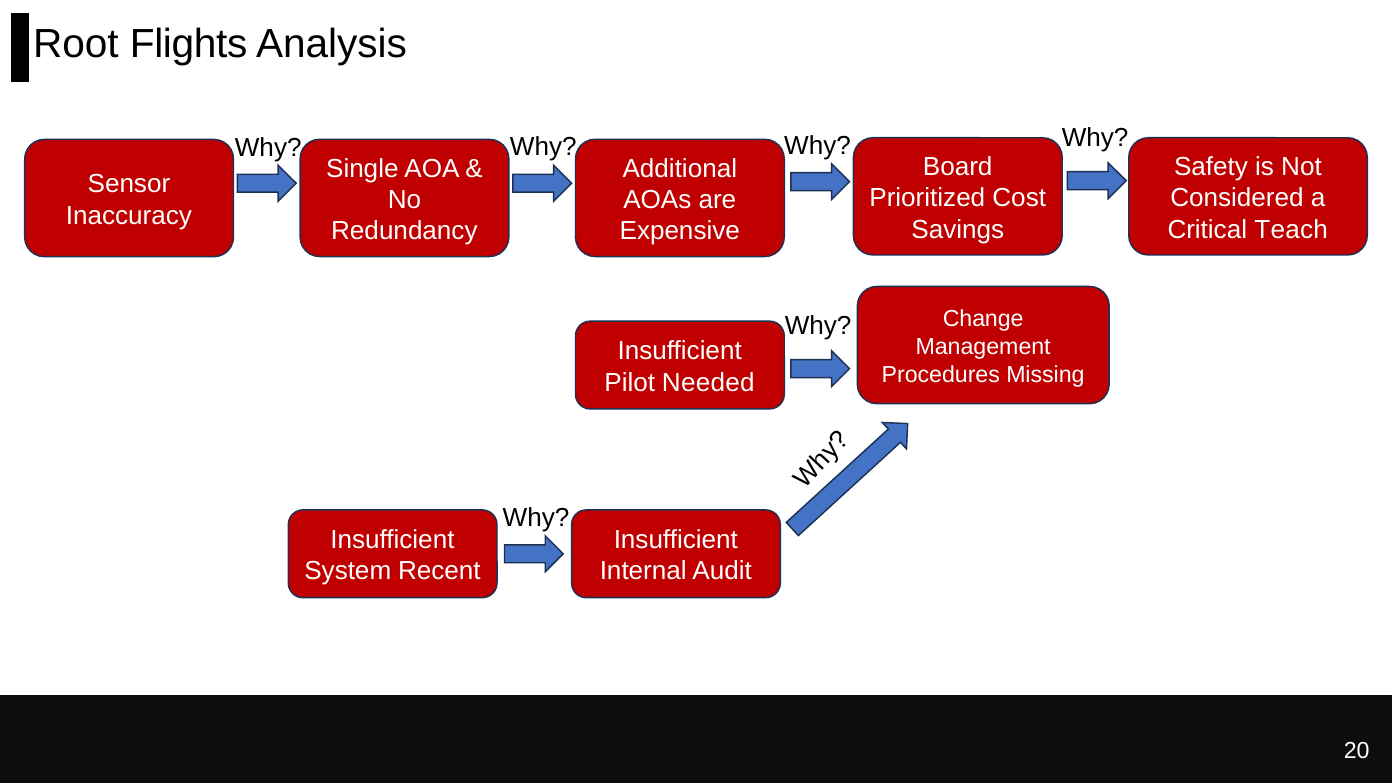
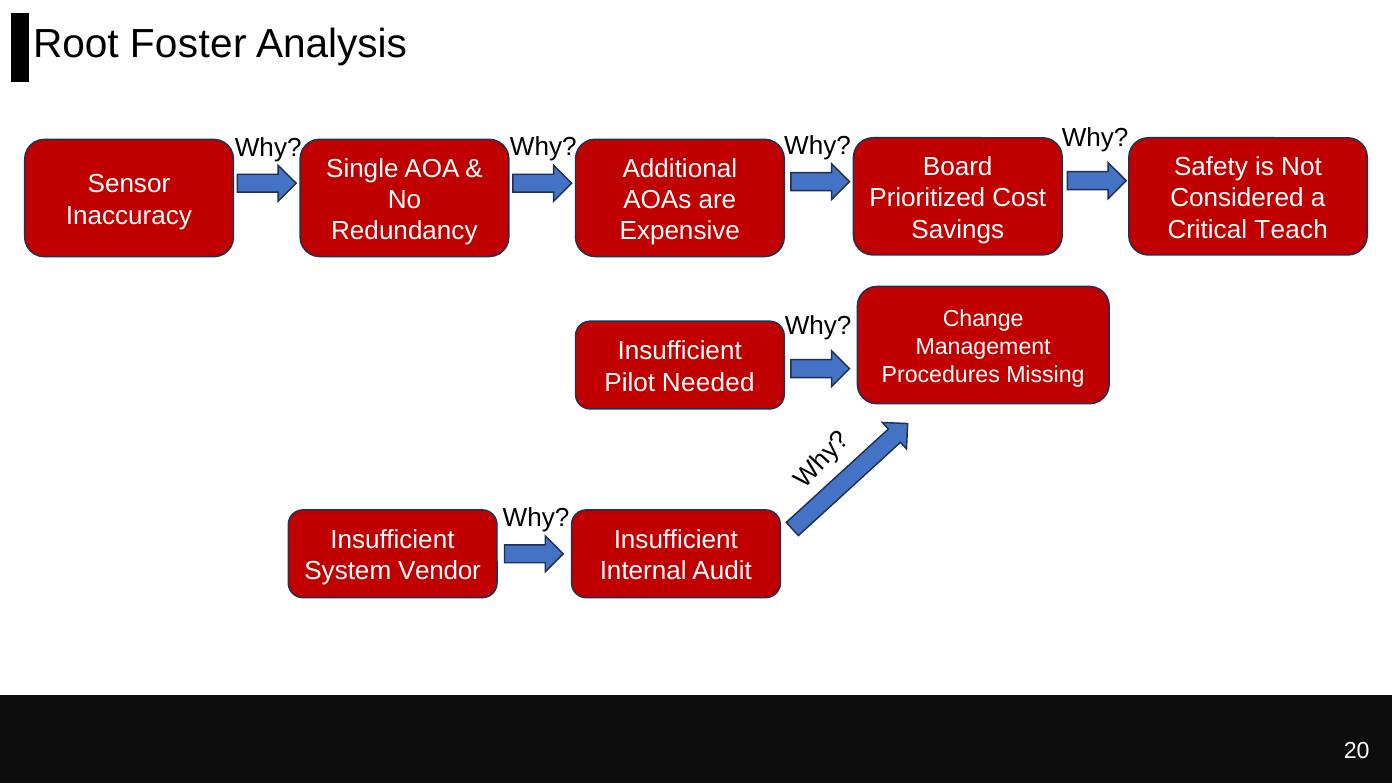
Flights: Flights -> Foster (188, 44)
Recent: Recent -> Vendor (439, 571)
